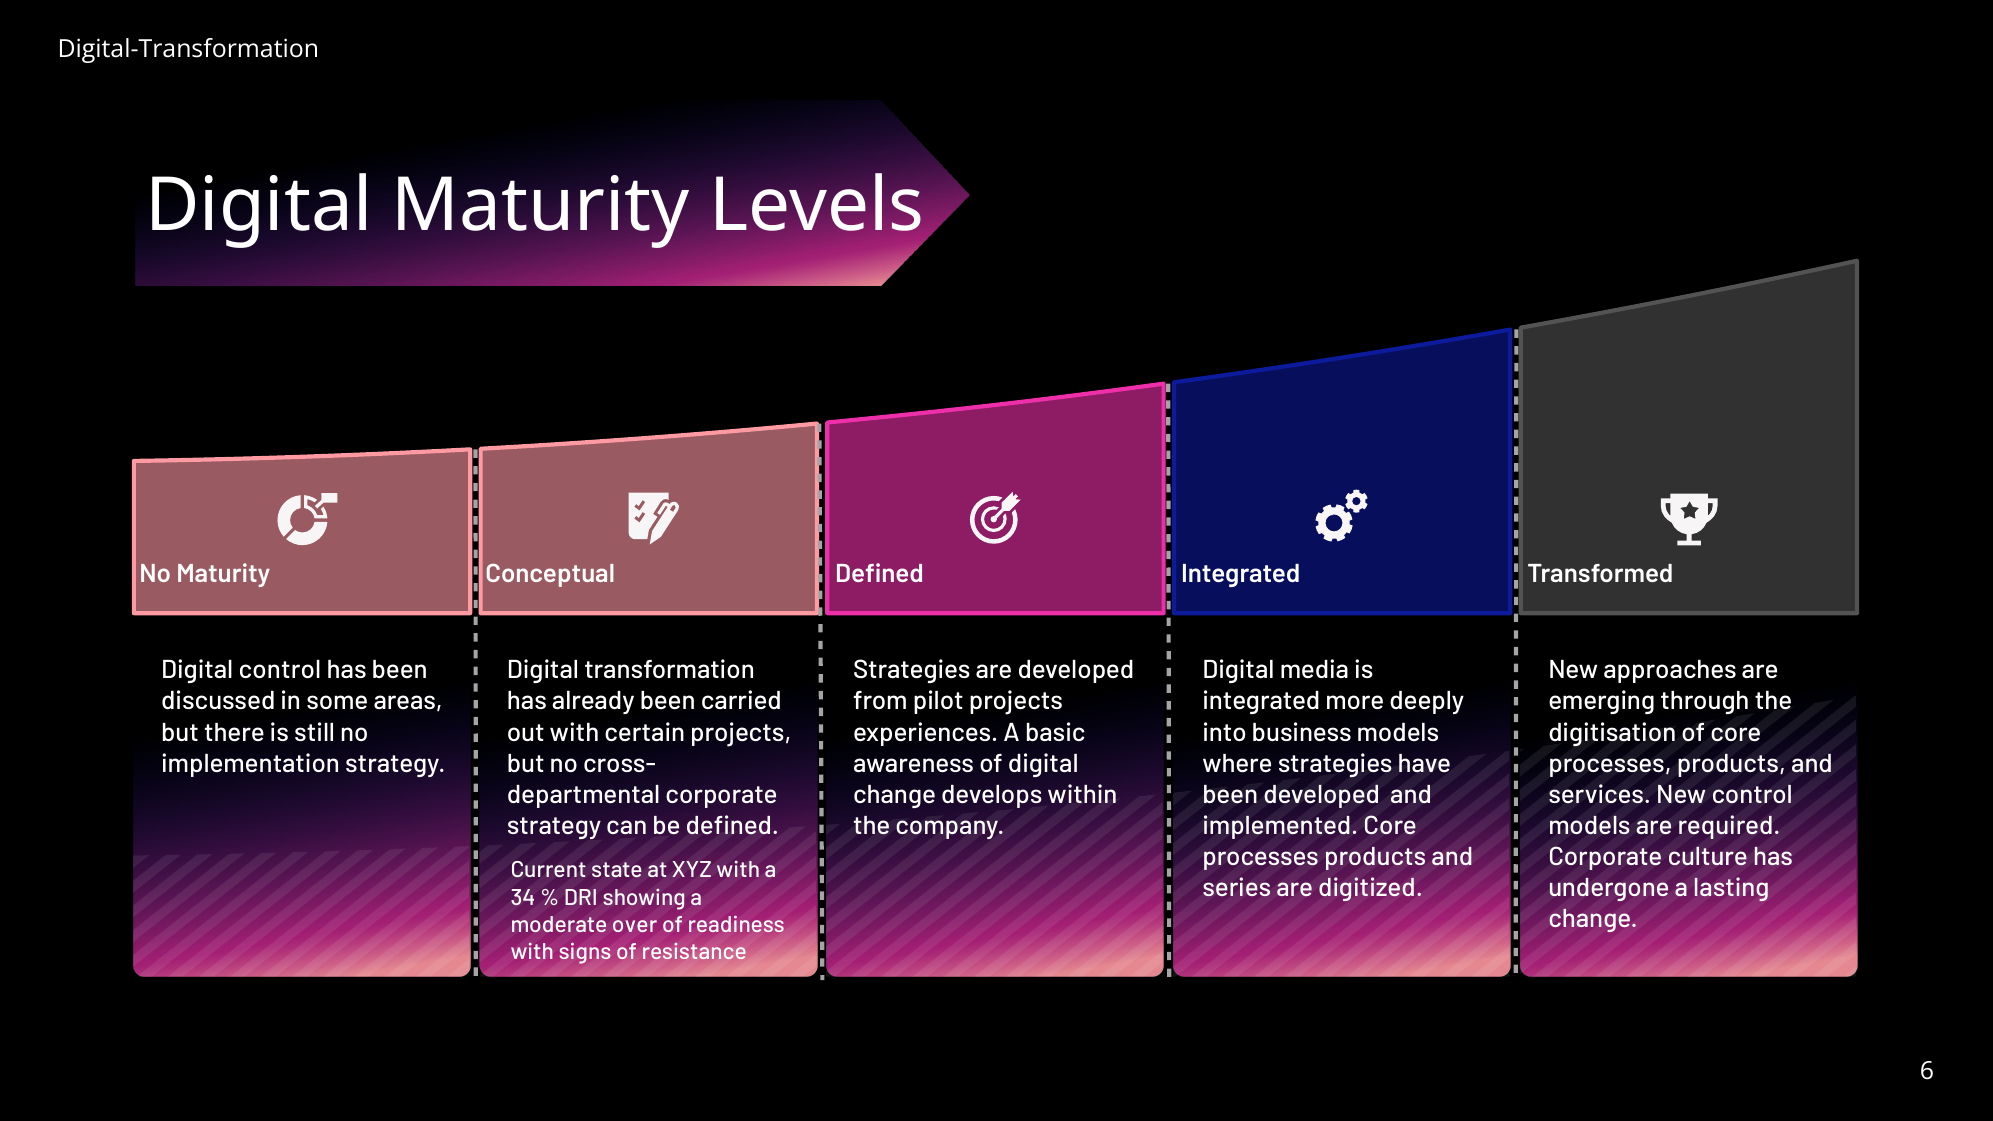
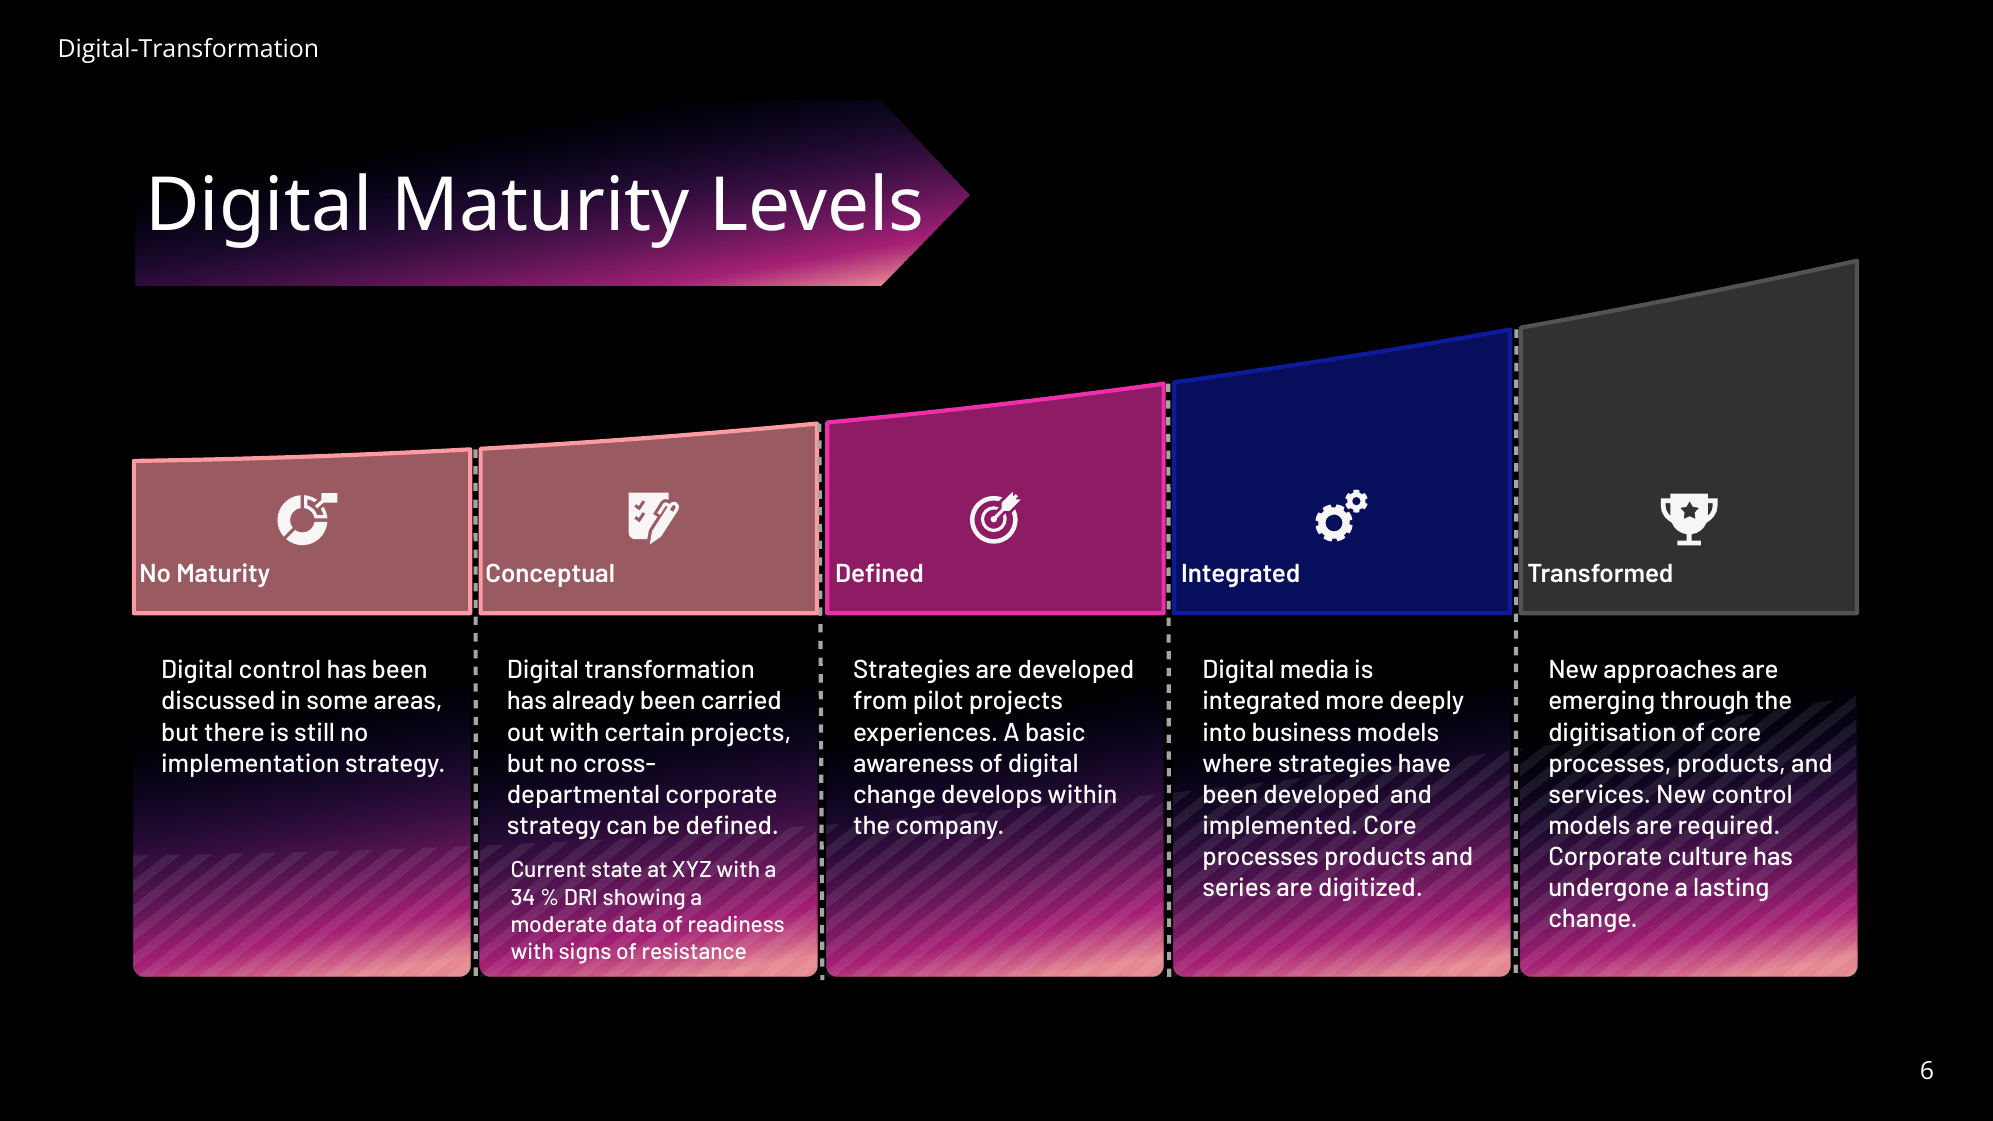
over: over -> data (635, 925)
